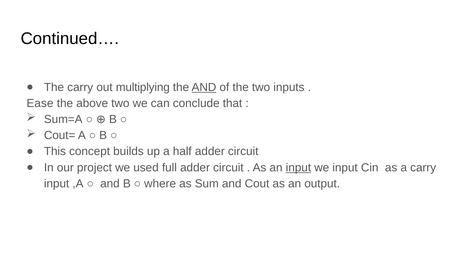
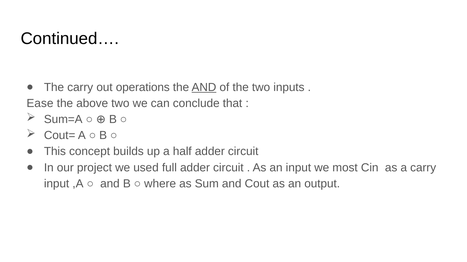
multiplying: multiplying -> operations (143, 87)
input underline: present -> none (298, 168)
we input: input -> most (345, 168)
